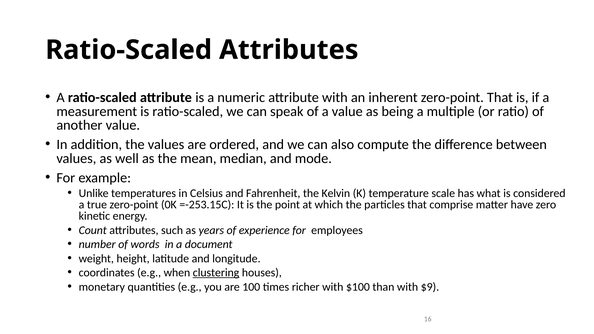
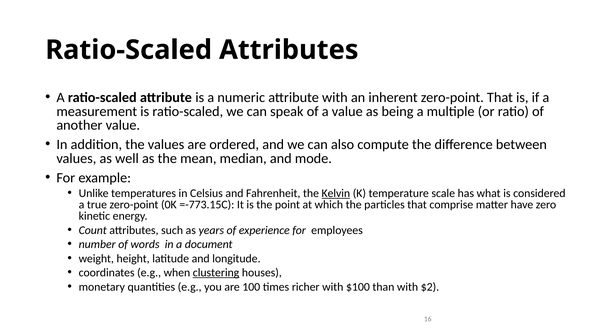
Kelvin underline: none -> present (336, 193)
=-253.15C: =-253.15C -> =-773.15C (207, 205)
$9: $9 -> $2 (430, 287)
